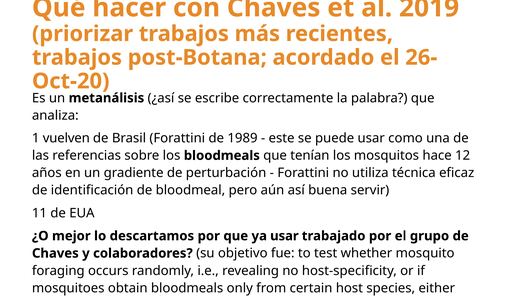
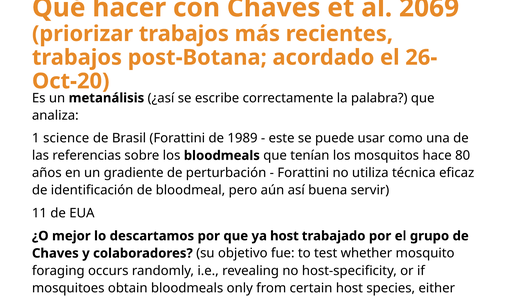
2019: 2019 -> 2069 (429, 8)
vuelven: vuelven -> science (66, 138)
12: 12 -> 80 (463, 155)
ya usar: usar -> host (284, 236)
